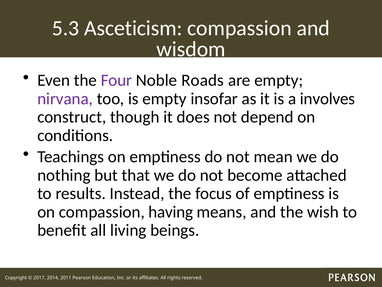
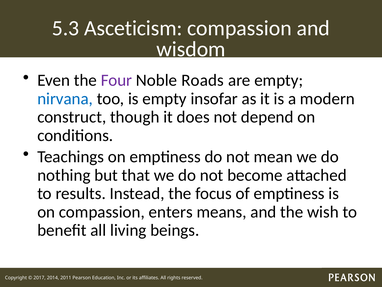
nirvana colour: purple -> blue (65, 98)
involves: involves -> modern (327, 98)
having: having -> enters (171, 212)
